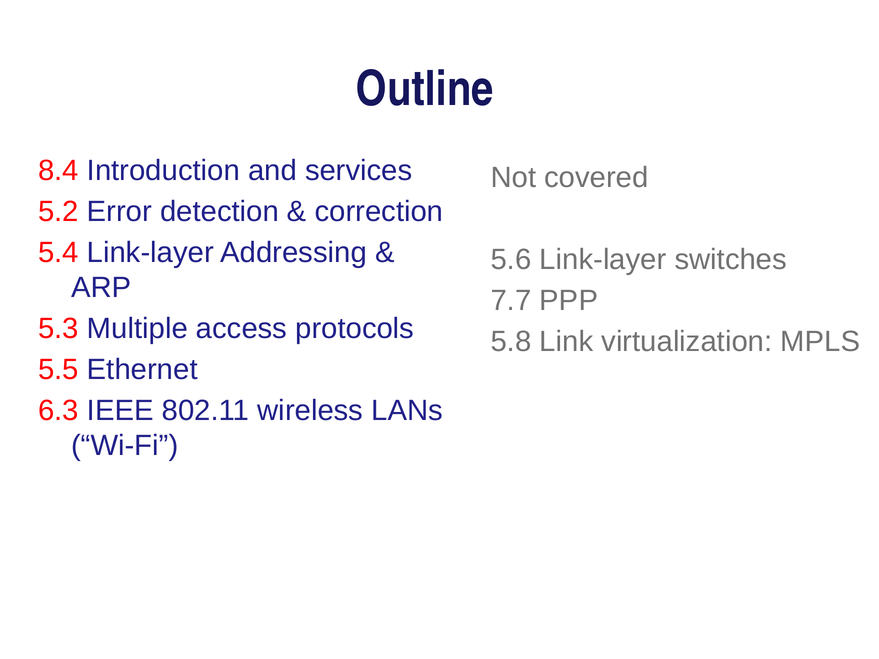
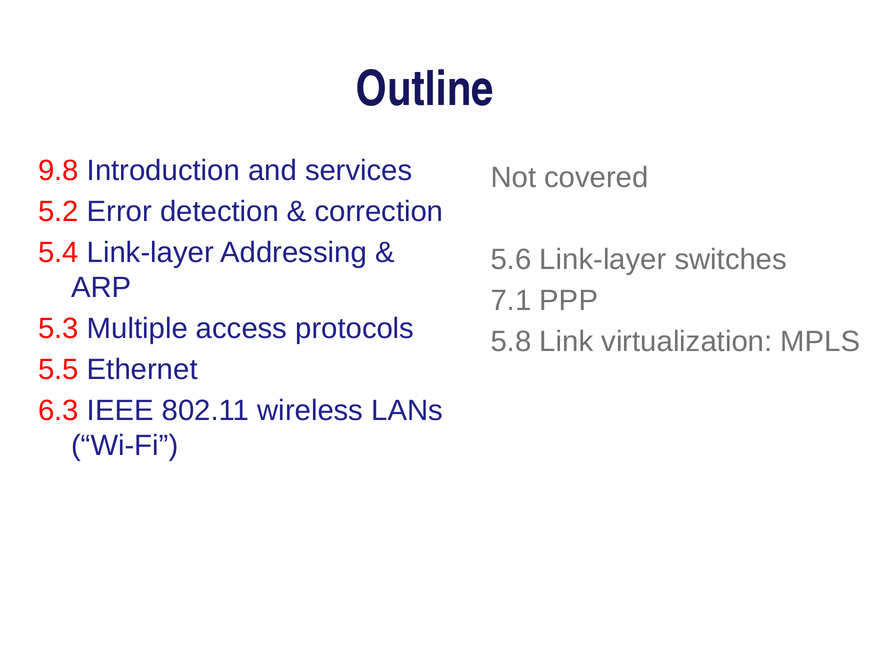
8.4: 8.4 -> 9.8 (58, 171)
7.7: 7.7 -> 7.1 (511, 301)
